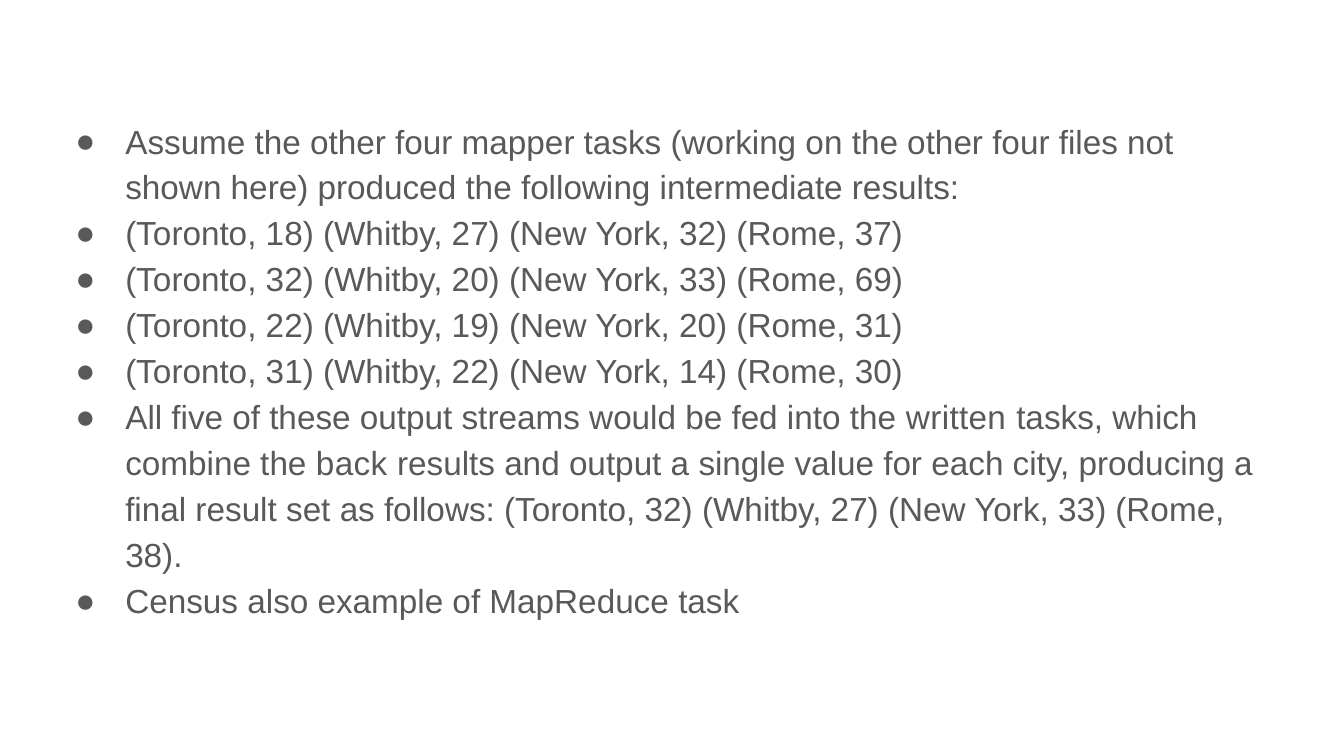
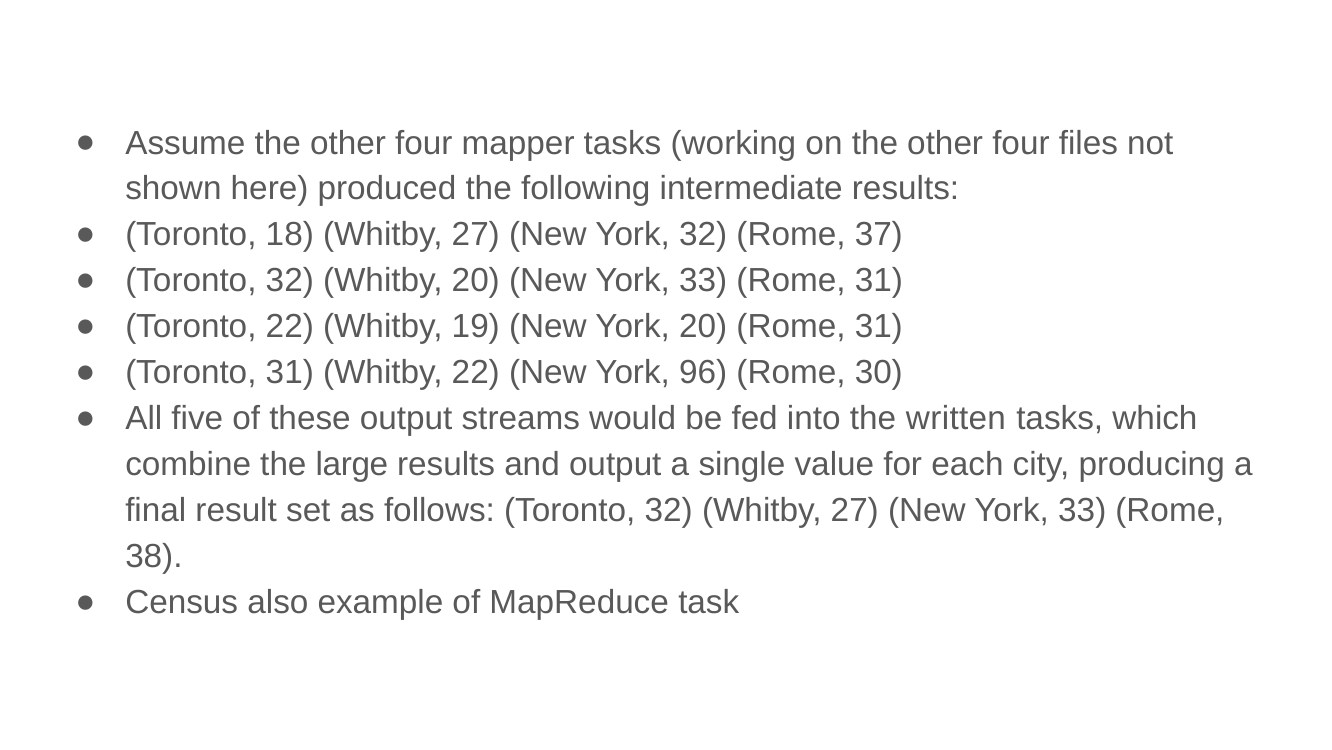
33 Rome 69: 69 -> 31 (879, 281)
14: 14 -> 96 (703, 373)
back: back -> large (352, 464)
